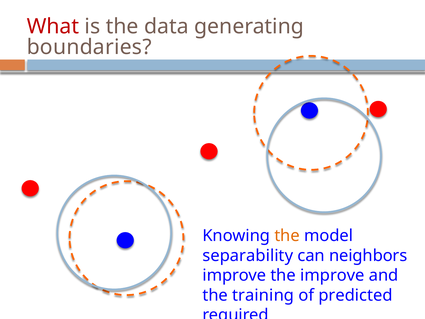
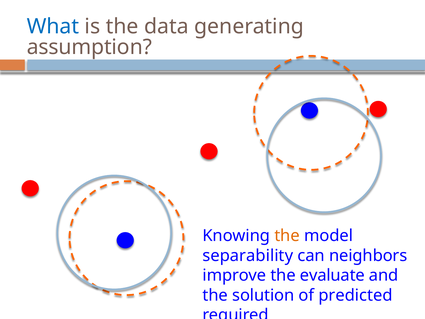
What colour: red -> blue (53, 27)
boundaries: boundaries -> assumption (89, 47)
the improve: improve -> evaluate (332, 275)
training: training -> solution (263, 295)
